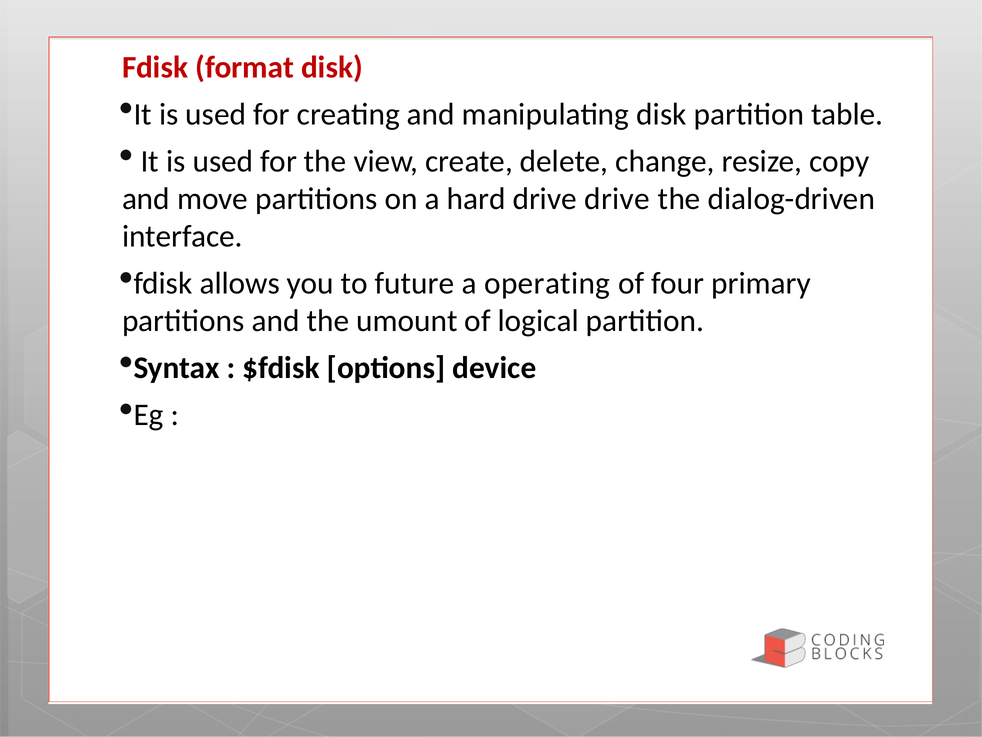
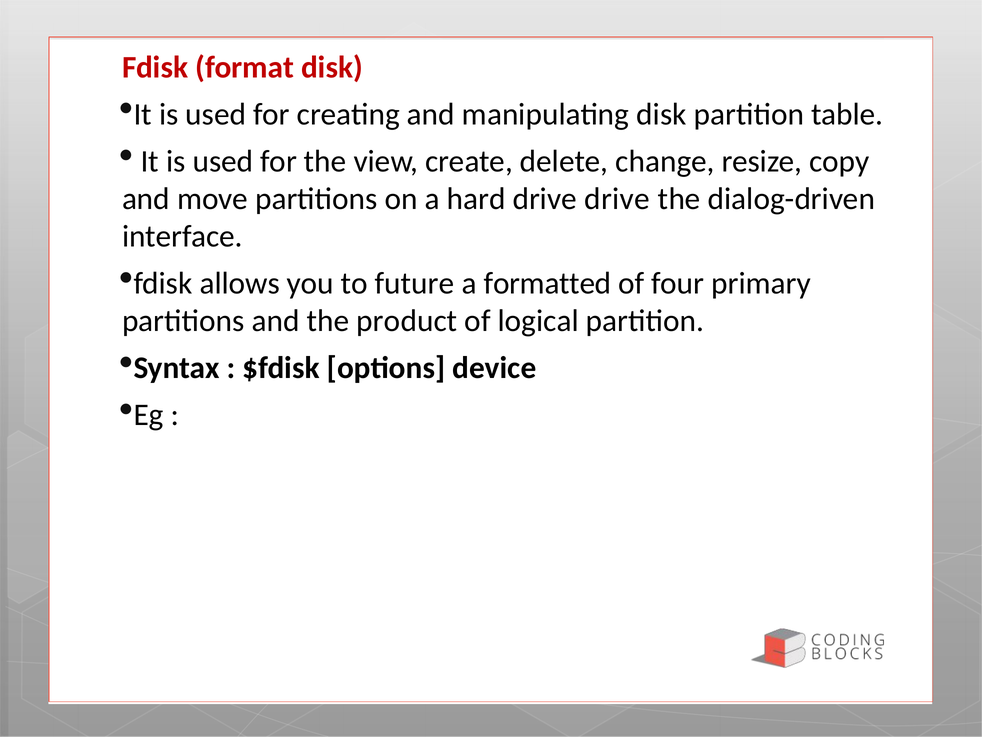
operating: operating -> formatted (548, 283)
umount: umount -> product (407, 321)
